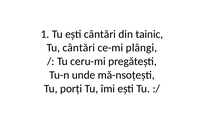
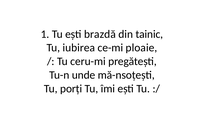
ești cântări: cântări -> brazdă (100, 34)
Tu cântări: cântări -> iubirea (79, 48)
plângi: plângi -> ploaie (141, 48)
